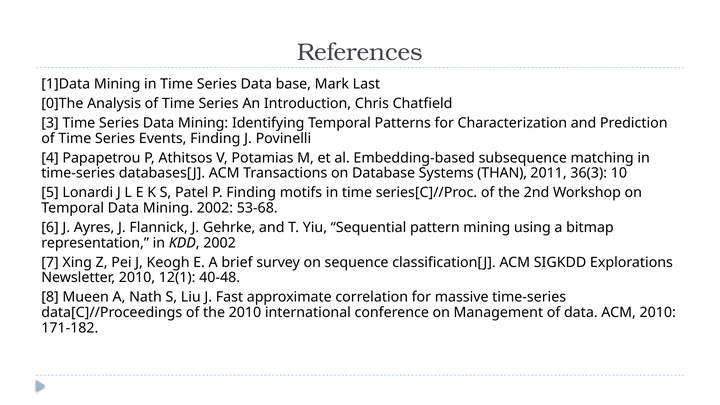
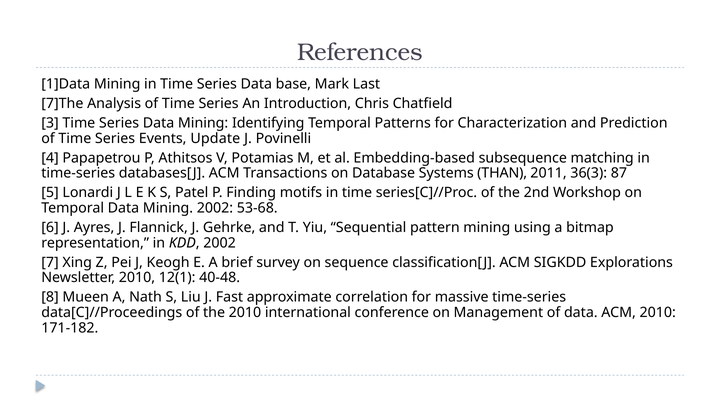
0]The: 0]The -> 7]The (62, 104)
Events Finding: Finding -> Update (215, 138)
10: 10 -> 87 (619, 173)
